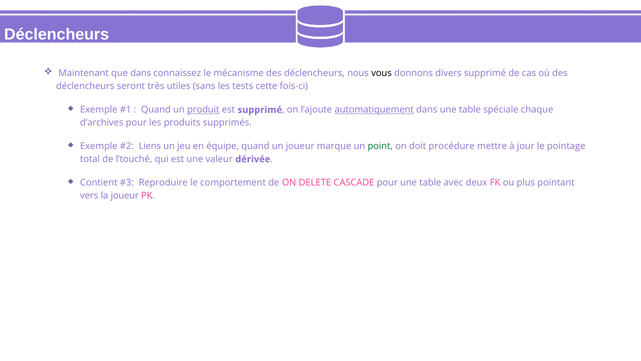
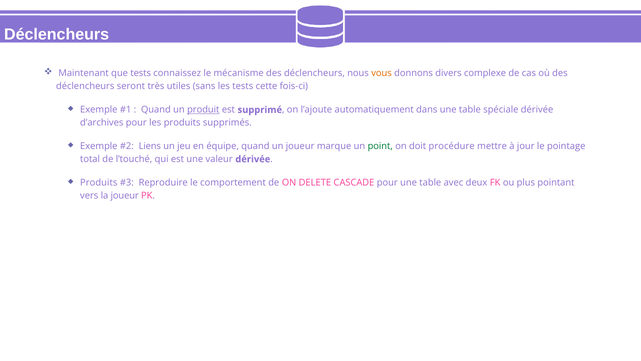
que dans: dans -> tests (141, 73)
vous colour: black -> orange (382, 73)
divers supprimé: supprimé -> complexe (485, 73)
automatiquement underline: present -> none (374, 110)
spéciale chaque: chaque -> dérivée (537, 110)
Contient: Contient -> Produits (99, 183)
